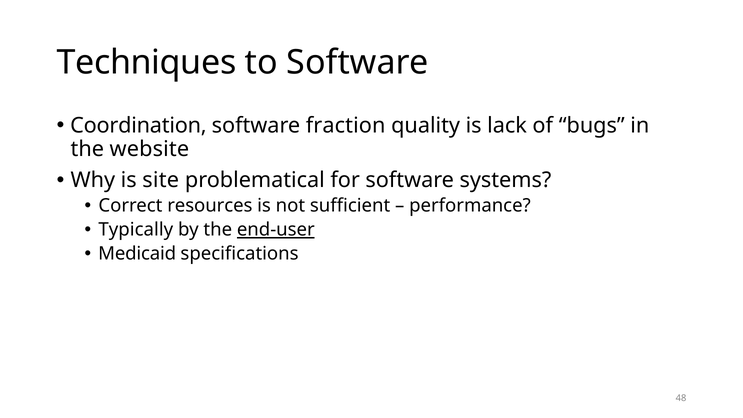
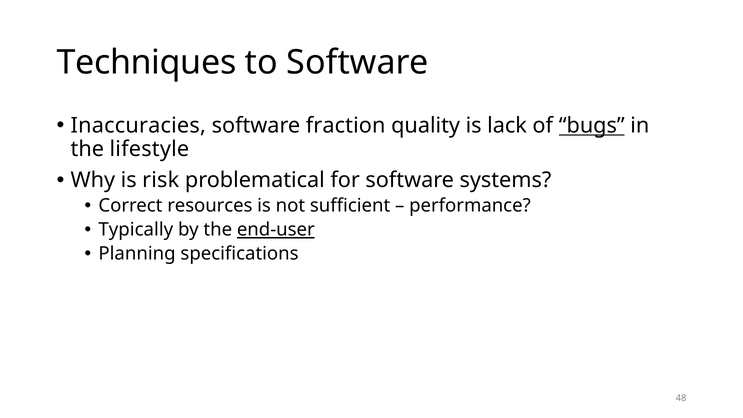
Coordination: Coordination -> Inaccuracies (138, 126)
bugs underline: none -> present (592, 126)
website: website -> lifestyle (149, 149)
site: site -> risk (161, 180)
Medicaid: Medicaid -> Planning (137, 254)
